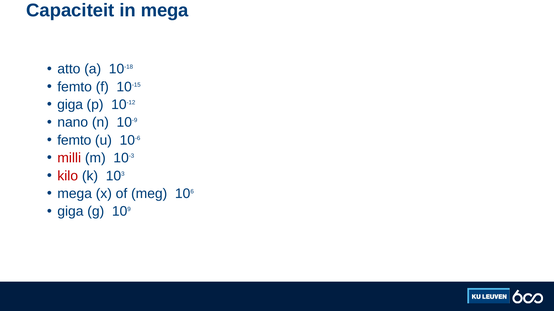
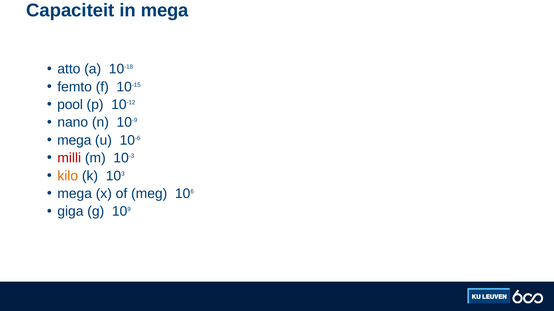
giga: giga -> pool (70, 105)
femto: femto -> mega (74, 140)
kilo colour: red -> orange (68, 176)
